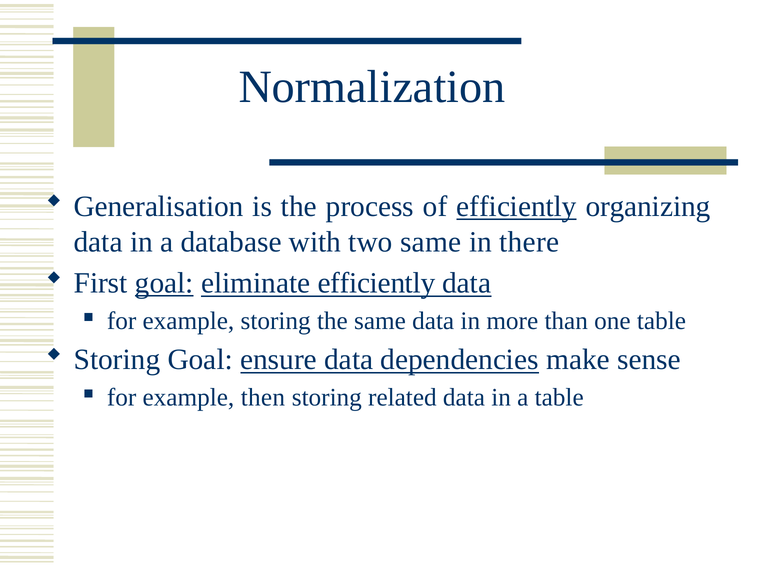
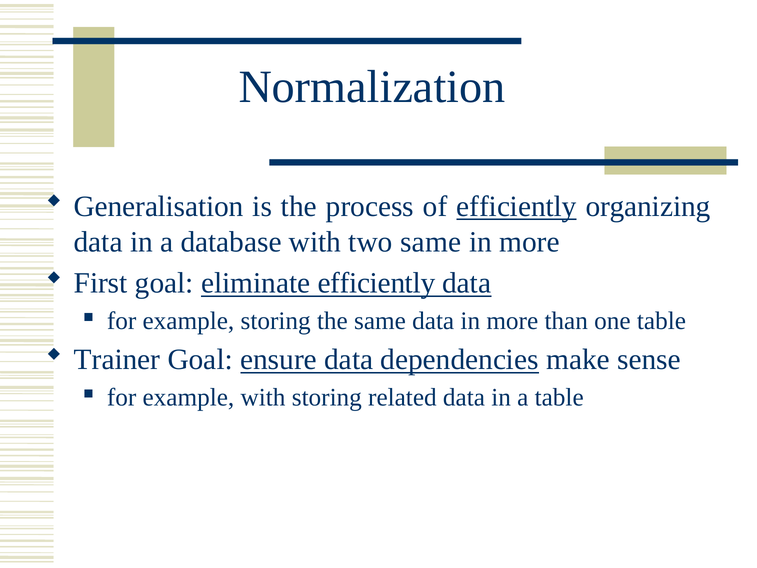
there: there -> more (530, 242)
goal underline: present -> none (164, 283)
Storing: Storing -> Trainer (117, 360)
example then: then -> with (263, 397)
